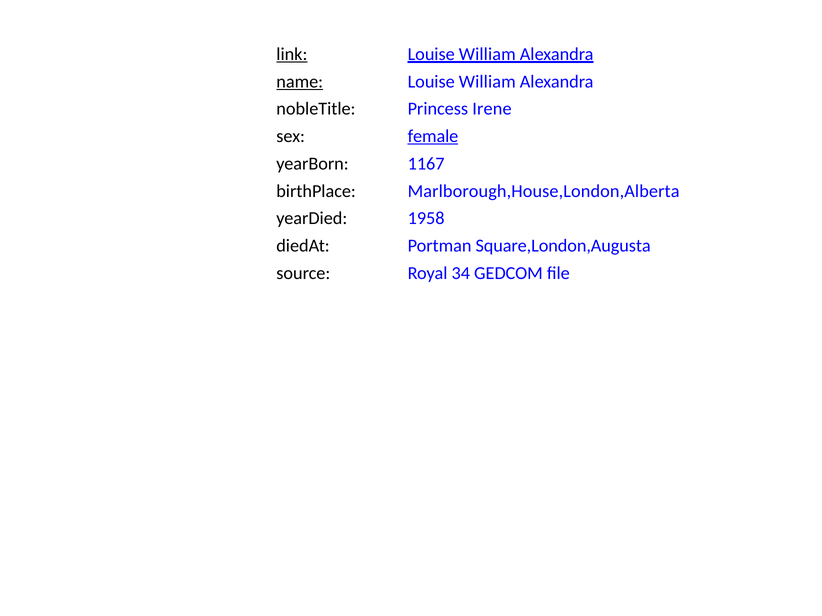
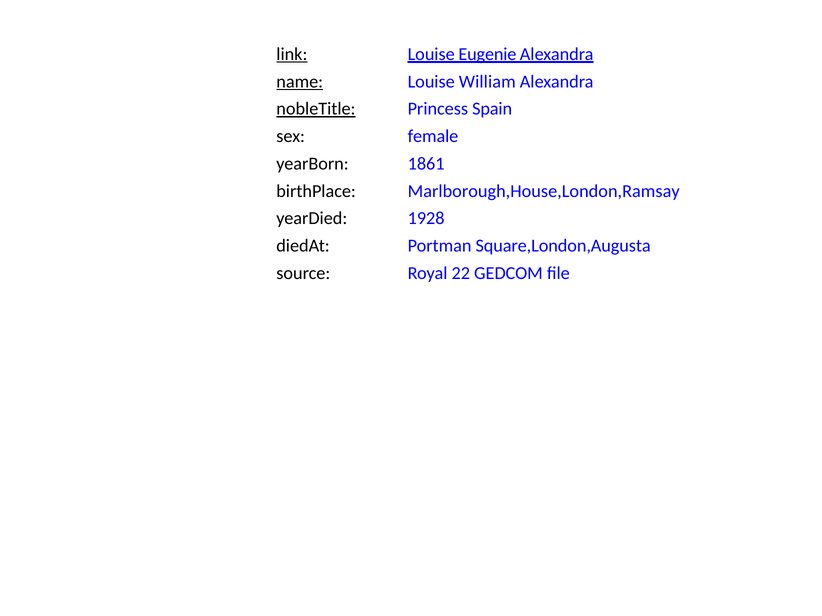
William: William -> Eugenie (487, 54)
nobleTitle underline: none -> present (316, 109)
Irene: Irene -> Spain (492, 109)
female underline: present -> none (433, 136)
1167: 1167 -> 1861 (426, 164)
Marlborough,House,London,Alberta: Marlborough,House,London,Alberta -> Marlborough,House,London,Ramsay (544, 191)
1958: 1958 -> 1928 (426, 219)
34: 34 -> 22 (461, 273)
